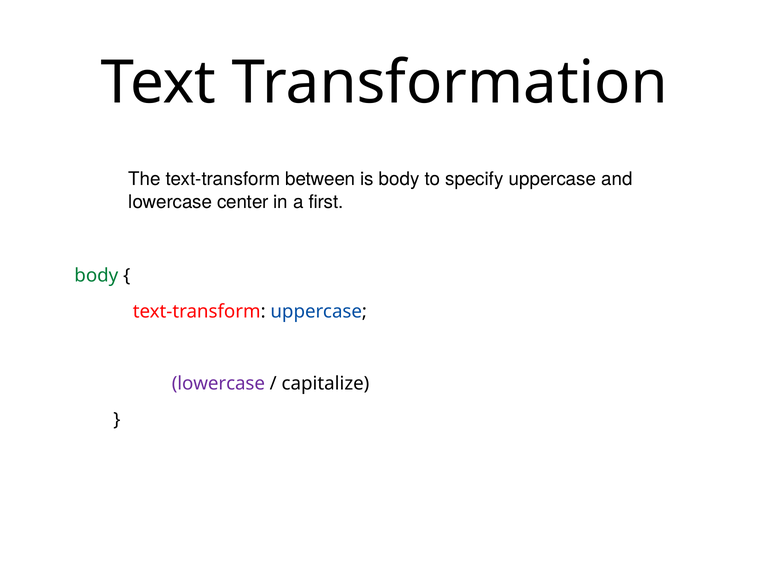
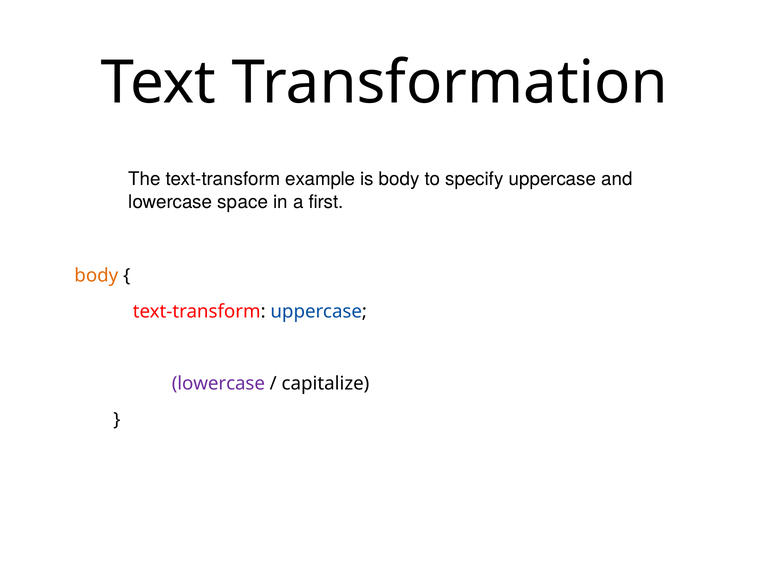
between: between -> example (320, 179)
center: center -> space (243, 202)
body colour: green -> orange (96, 275)
